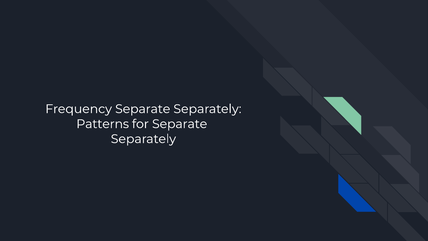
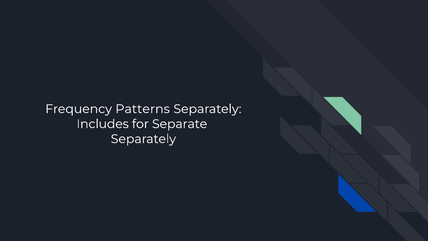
Frequency Separate: Separate -> Patterns (143, 109)
Patterns: Patterns -> Includes (103, 124)
